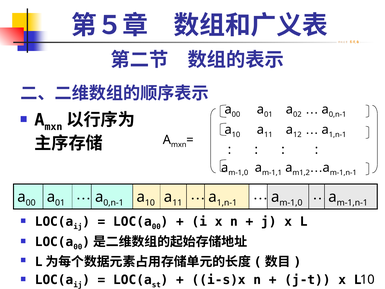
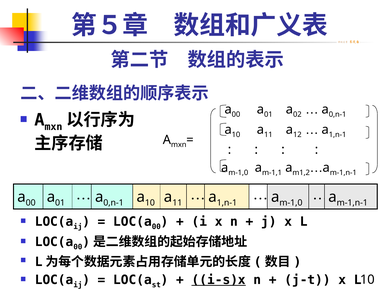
i-s)x underline: none -> present (219, 280)
